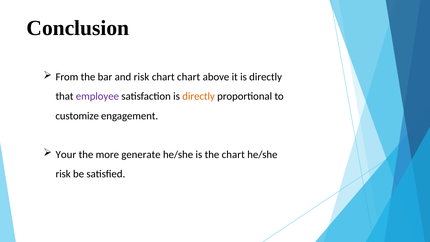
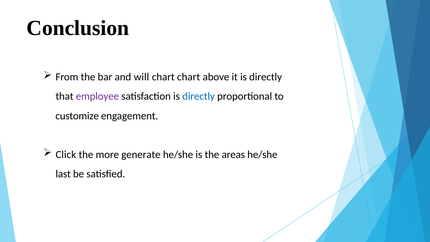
and risk: risk -> will (141, 77)
directly colour: orange -> blue (199, 96)
Your: Your -> Click (66, 154)
the chart: chart -> areas (233, 154)
risk: risk -> last (63, 174)
